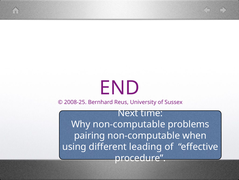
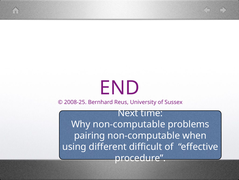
leading: leading -> difficult (146, 146)
